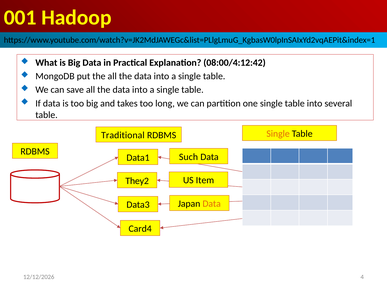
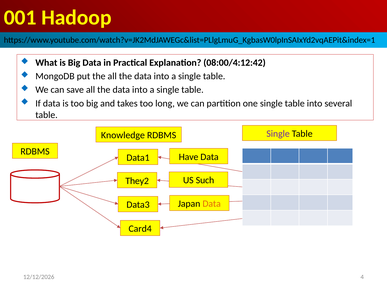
Single colour: orange -> purple (278, 134)
Traditional: Traditional -> Knowledge (123, 135)
Such: Such -> Have (189, 157)
Item: Item -> Such (205, 180)
